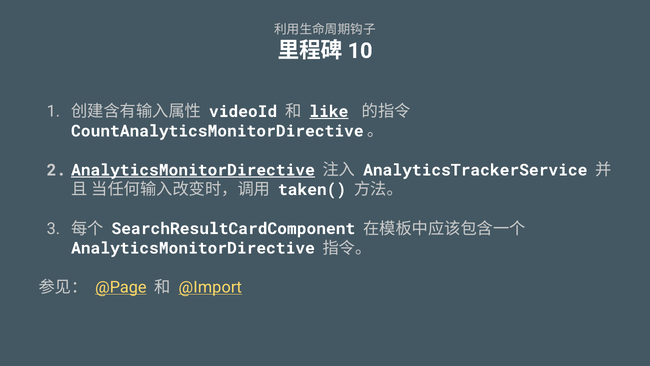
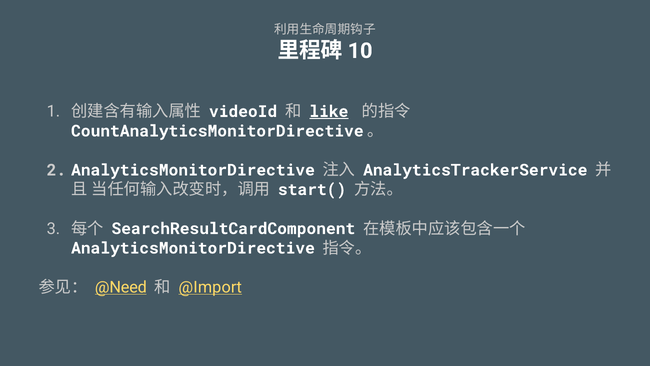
AnalyticsMonitorDirective underline: present -> none (193, 170)
taken(: taken( -> start( (312, 189)
@Page: @Page -> @Need (121, 287)
